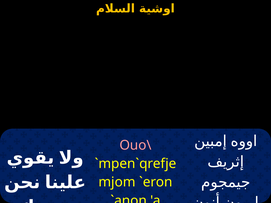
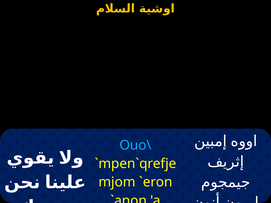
Ouo\ colour: pink -> light blue (135, 145)
